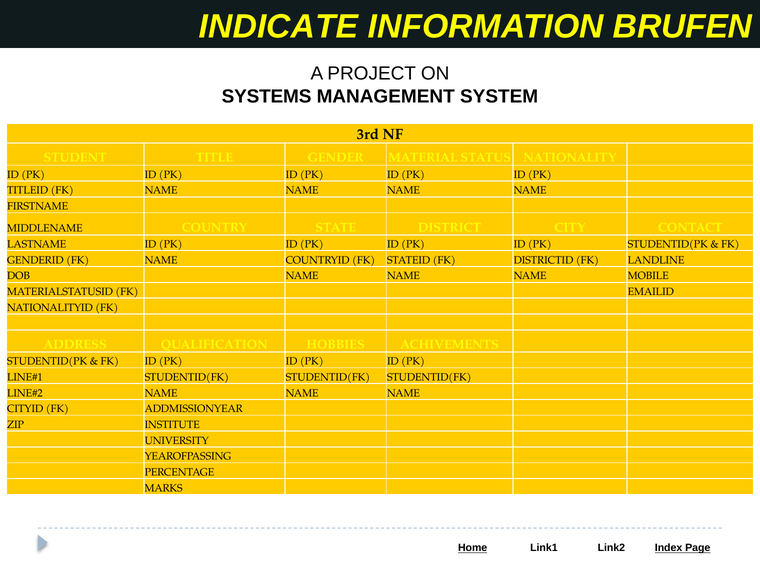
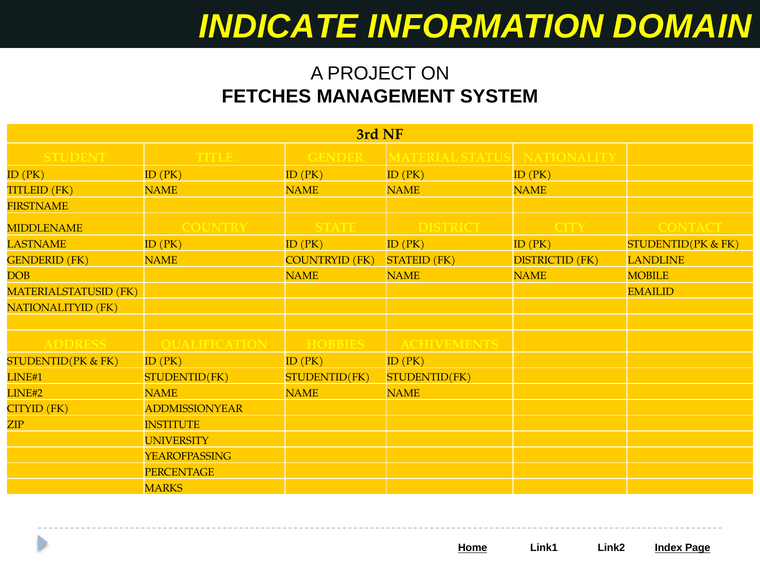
BRUFEN: BRUFEN -> DOMAIN (682, 26)
SYSTEMS: SYSTEMS -> FETCHES (266, 96)
